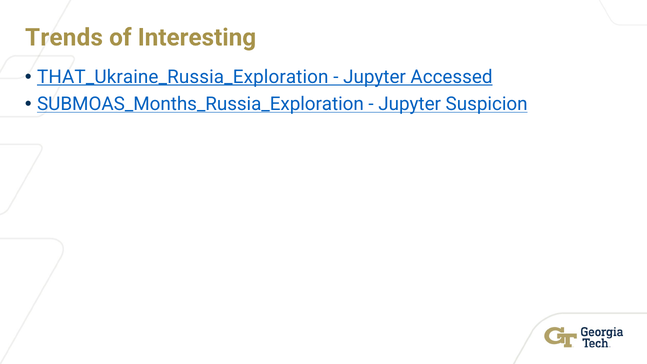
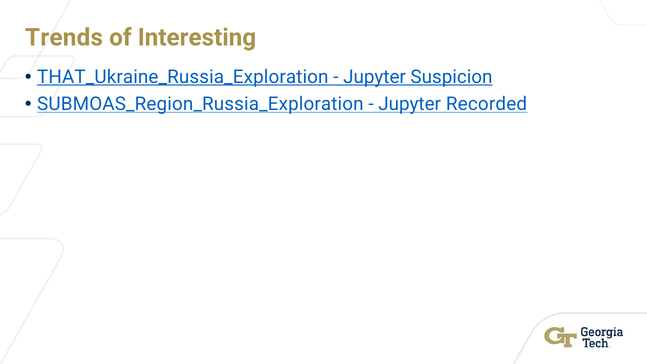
Accessed: Accessed -> Suspicion (451, 77)
SUBMOAS_Months_Russia_Exploration: SUBMOAS_Months_Russia_Exploration -> SUBMOAS_Region_Russia_Exploration (200, 104)
Suspicion: Suspicion -> Recorded (487, 104)
